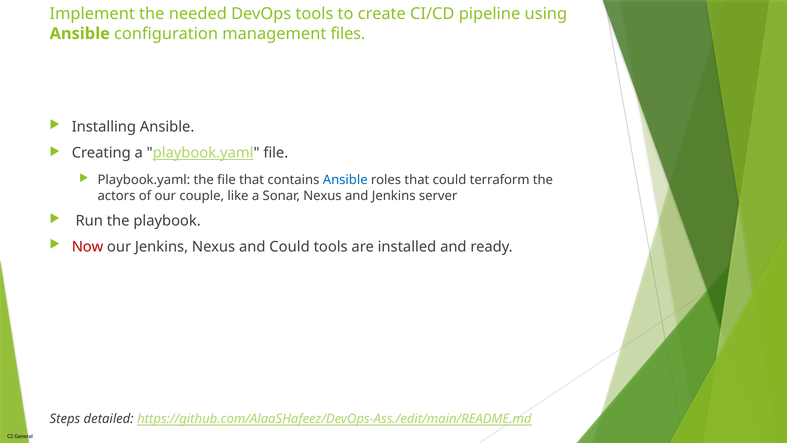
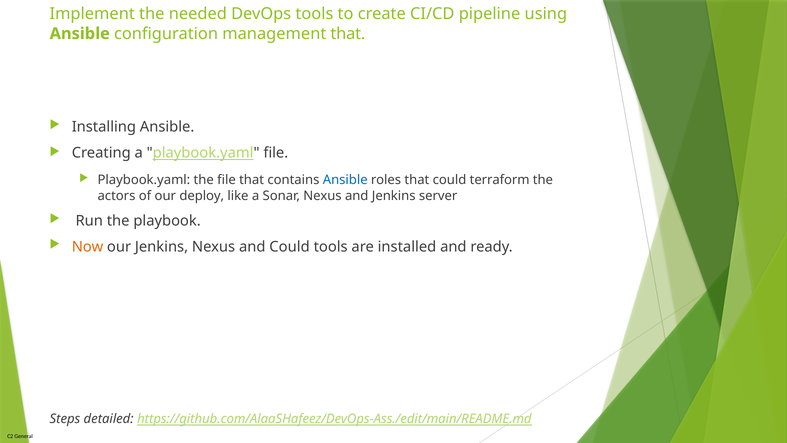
management files: files -> that (348, 34)
couple: couple -> deploy (202, 196)
Now colour: red -> orange (88, 246)
